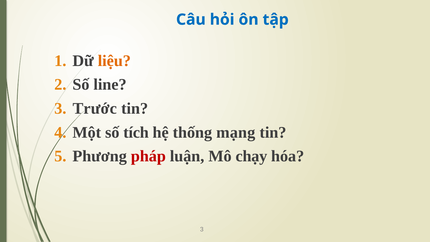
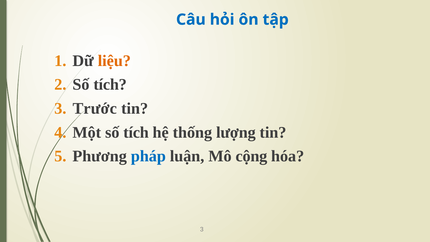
line: line -> tích (110, 85)
mạng: mạng -> lượng (236, 132)
pháp colour: red -> blue (148, 156)
chạy: chạy -> cộng (251, 156)
